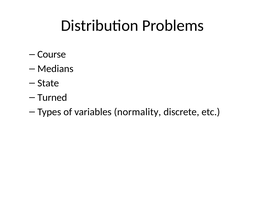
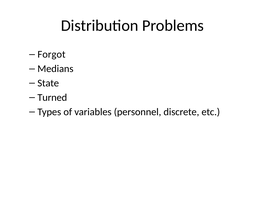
Course: Course -> Forgot (52, 55)
normality: normality -> personnel (138, 112)
